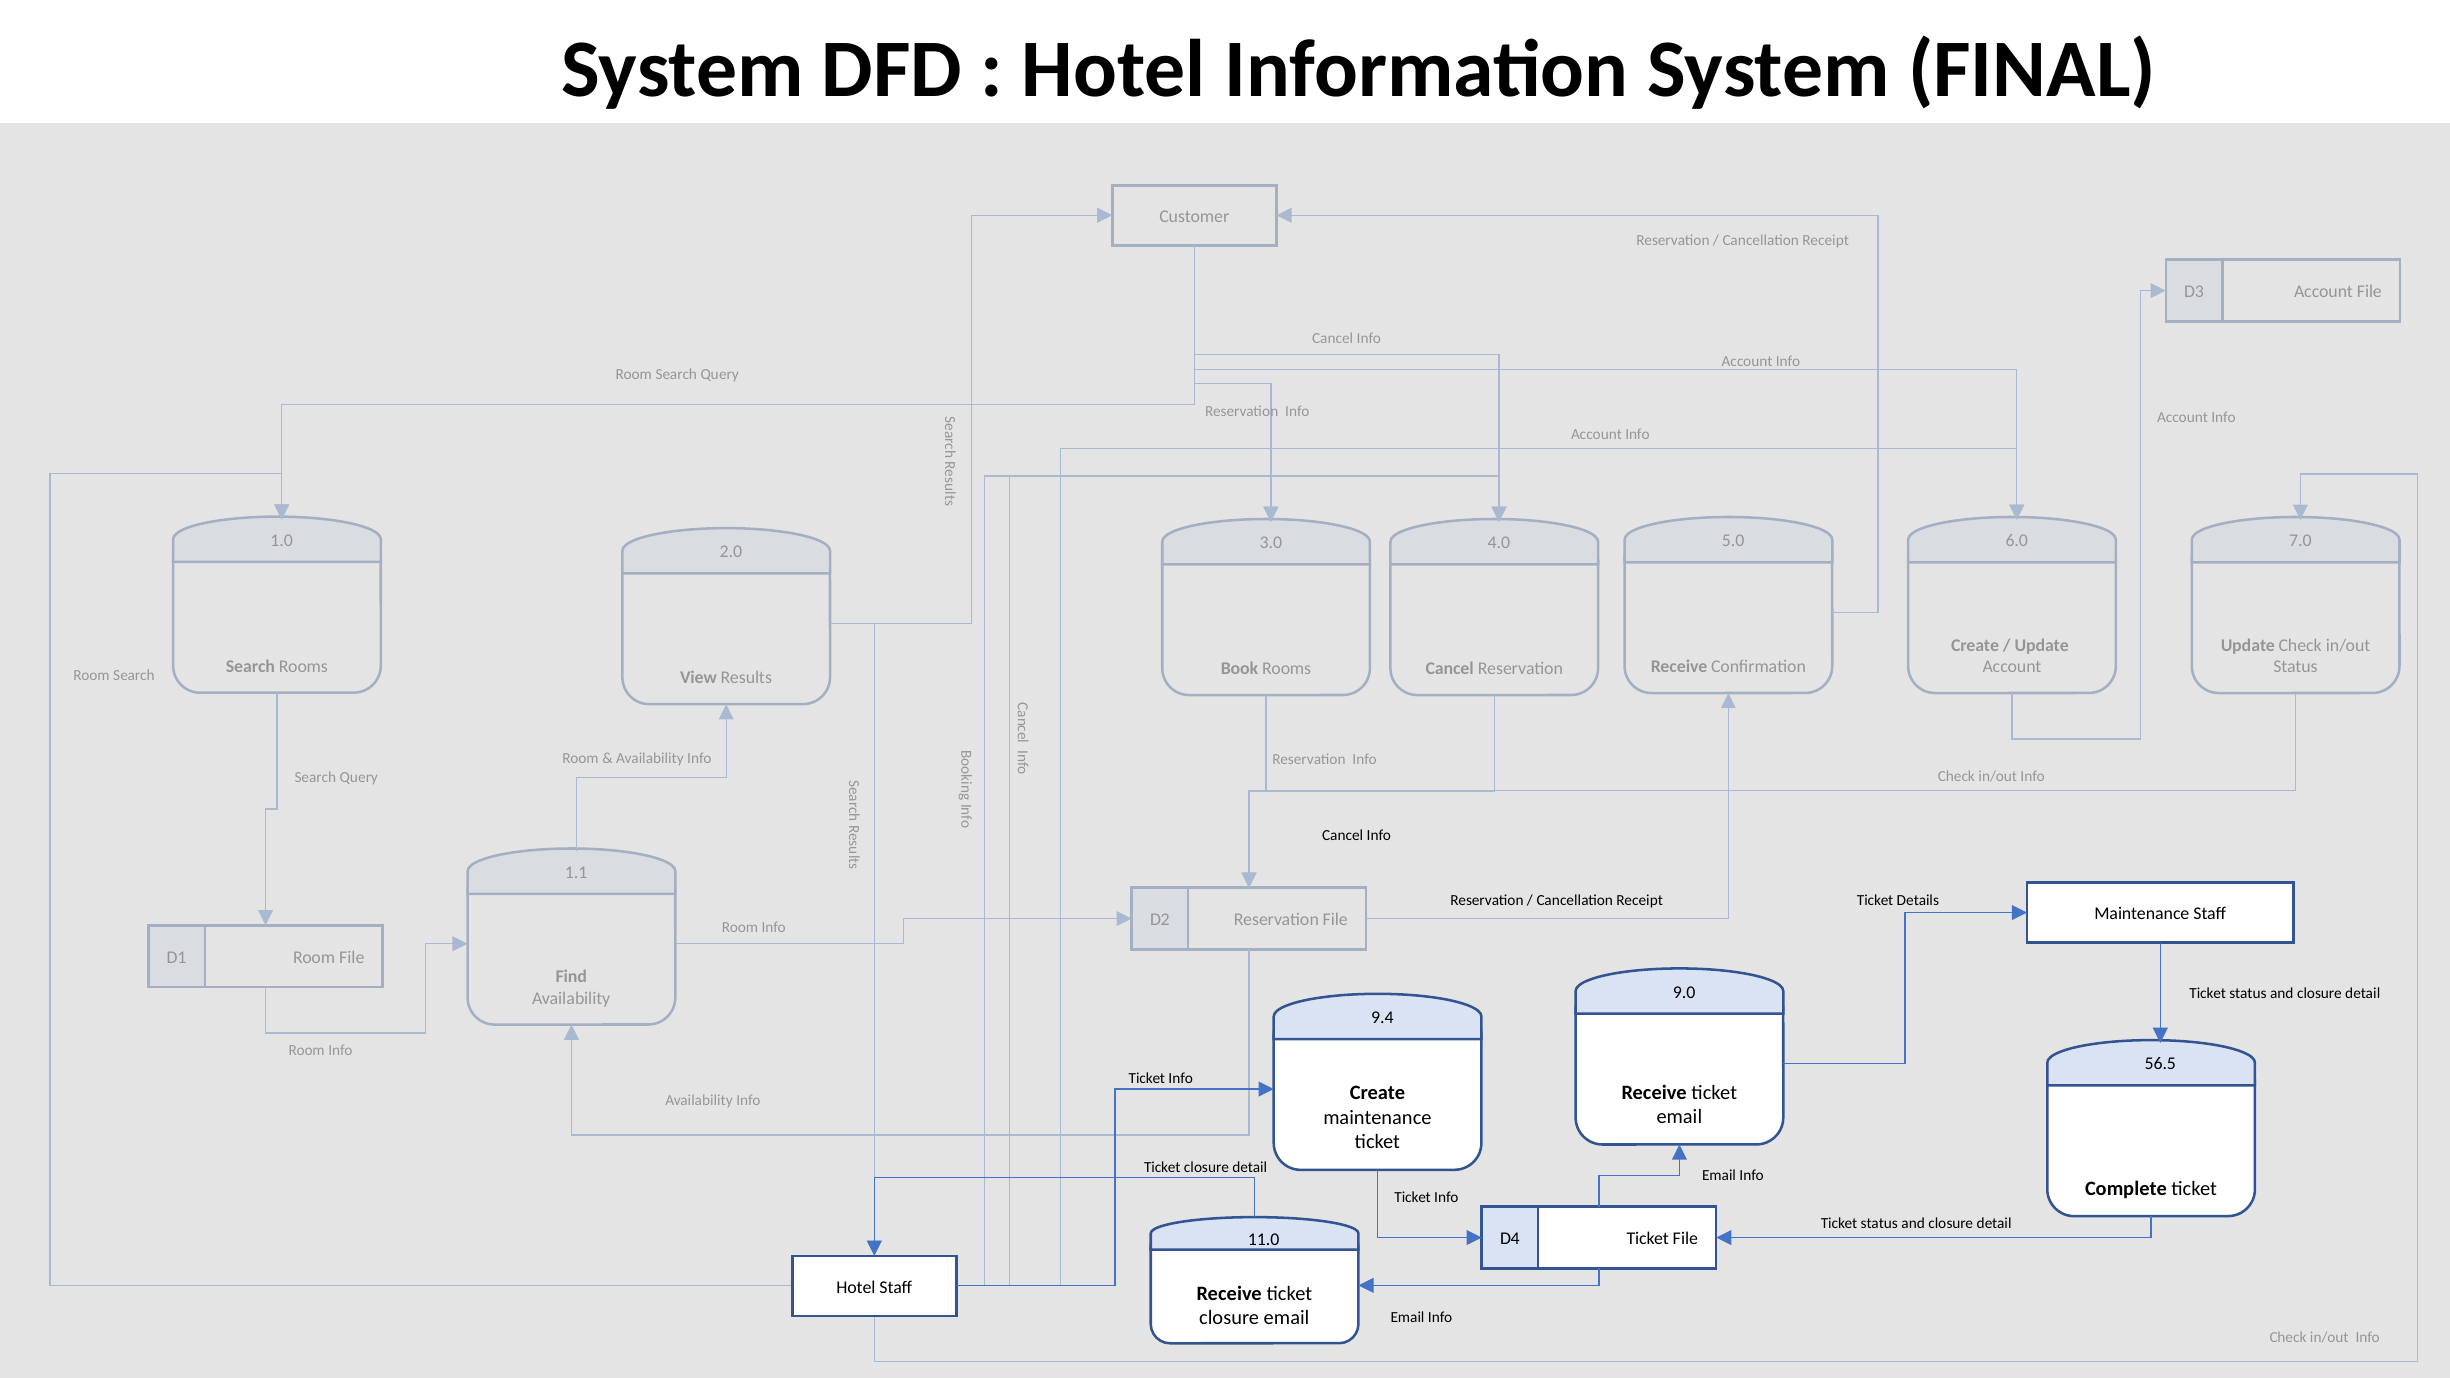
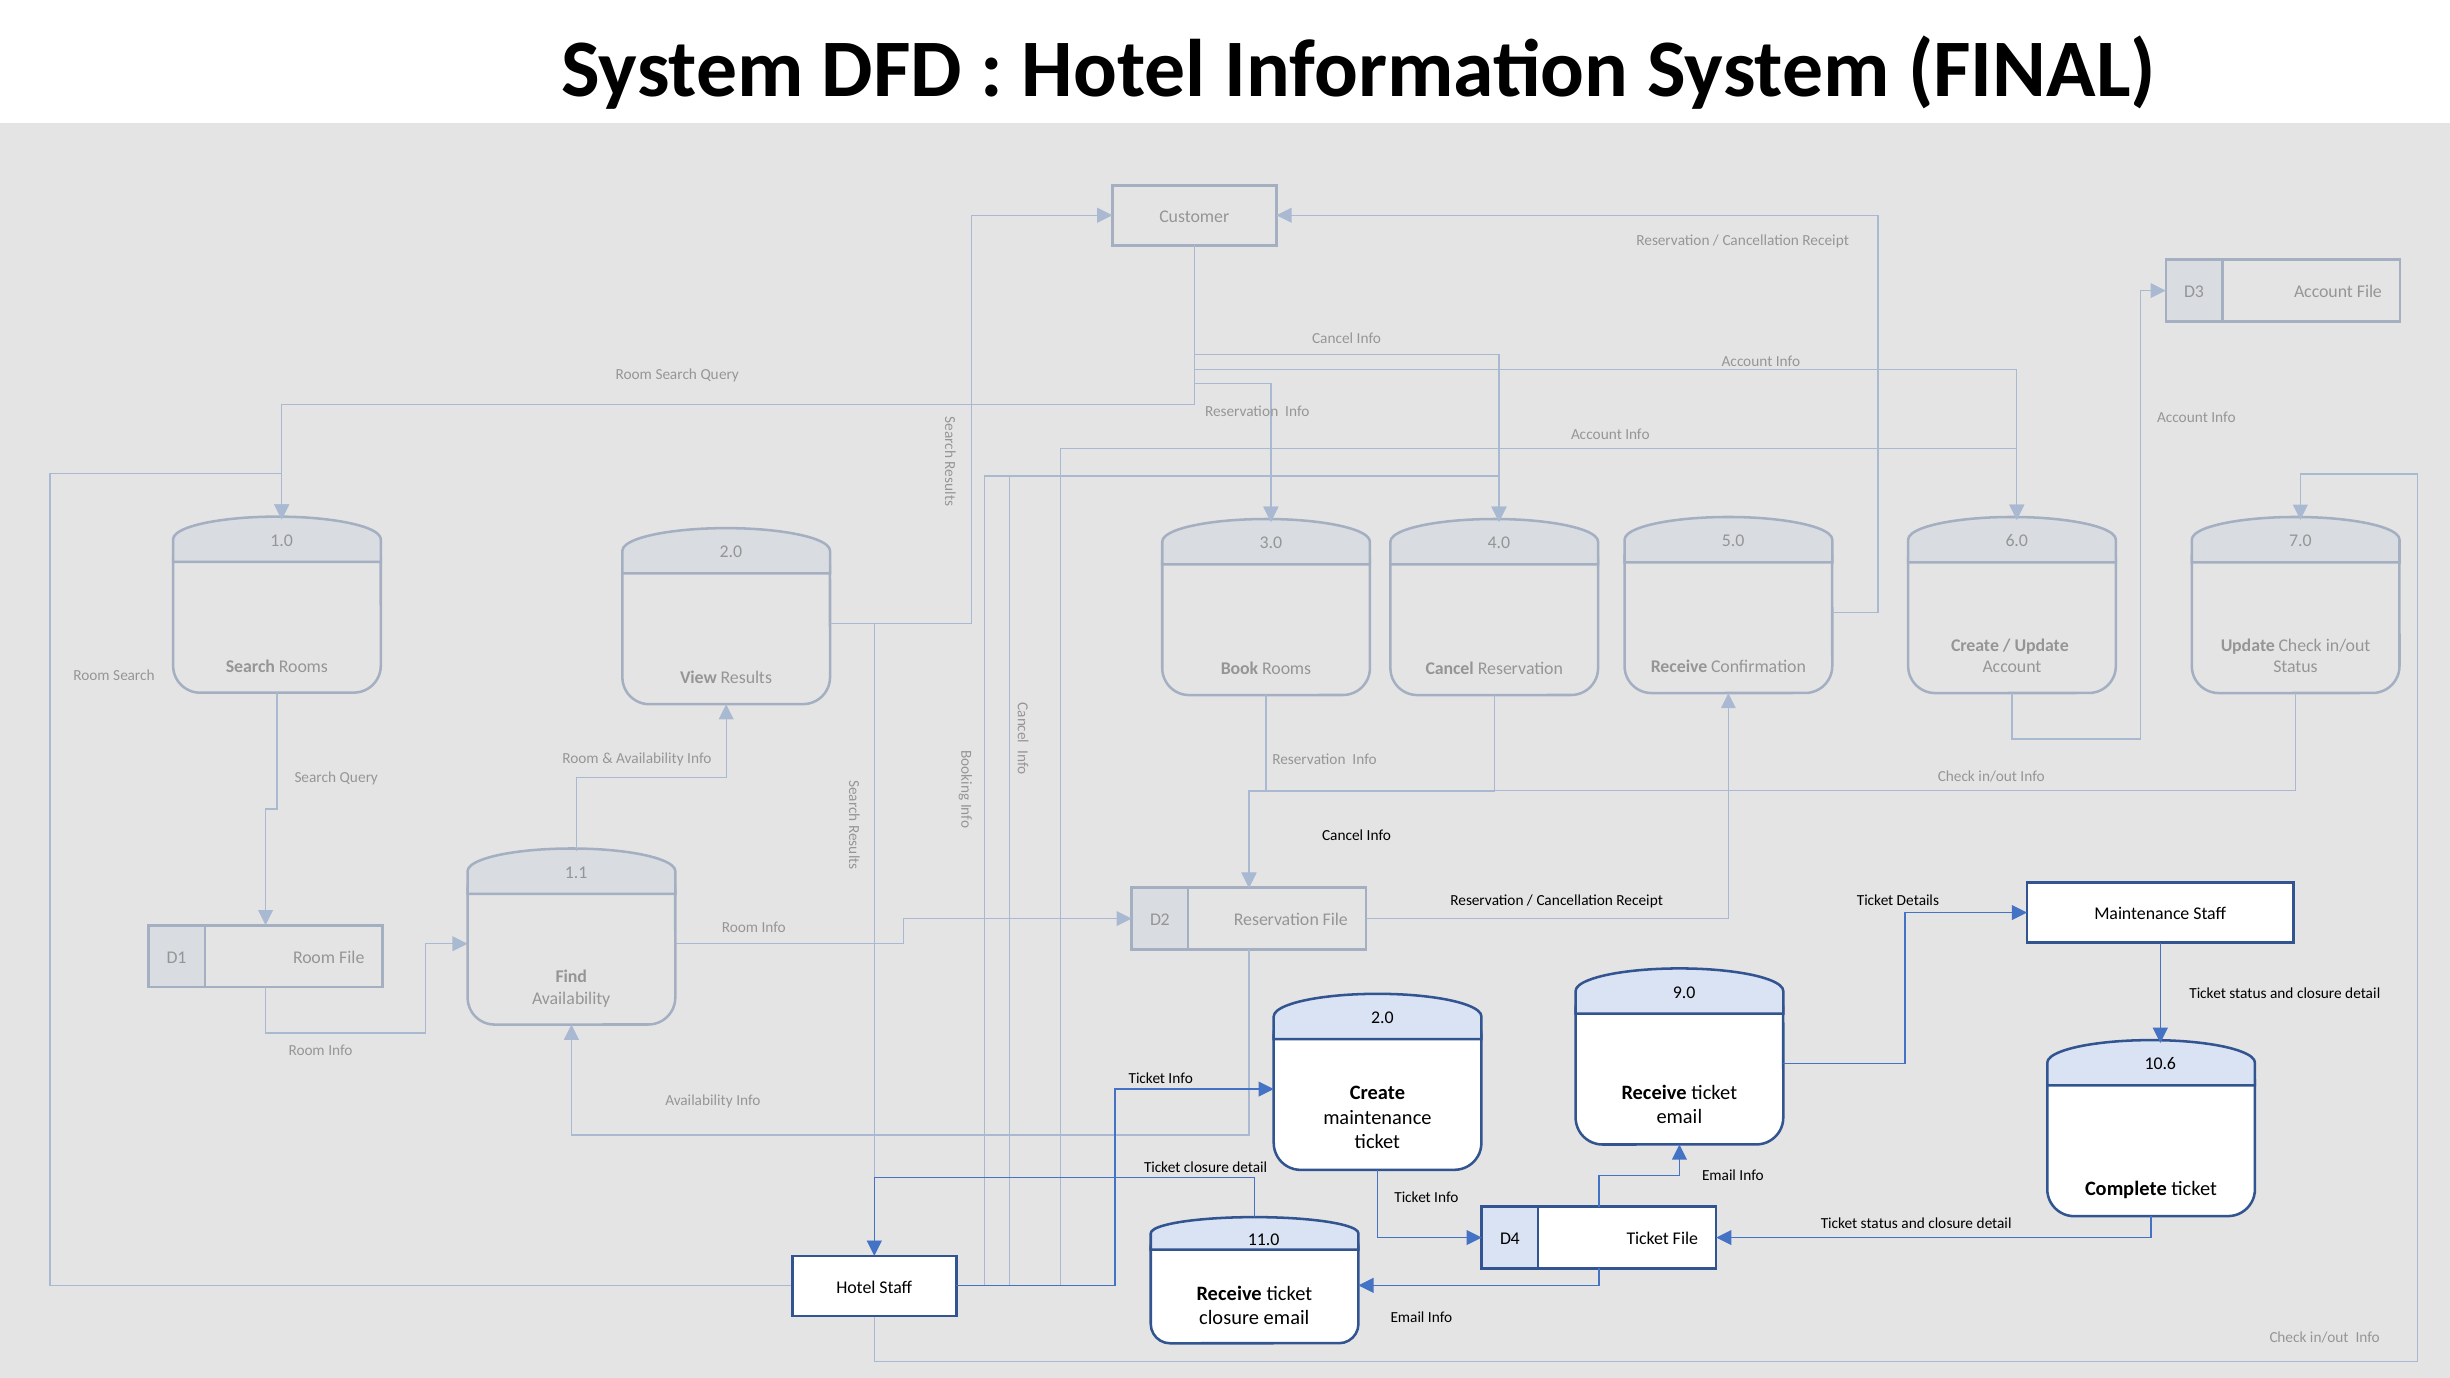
9.4: 9.4 -> 2.0 (1382, 1018)
56.5: 56.5 -> 10.6 (2160, 1064)
